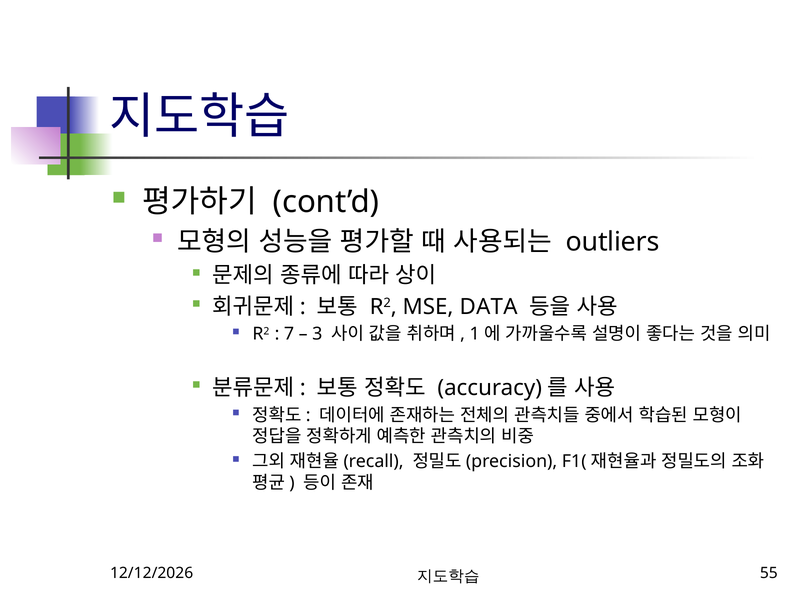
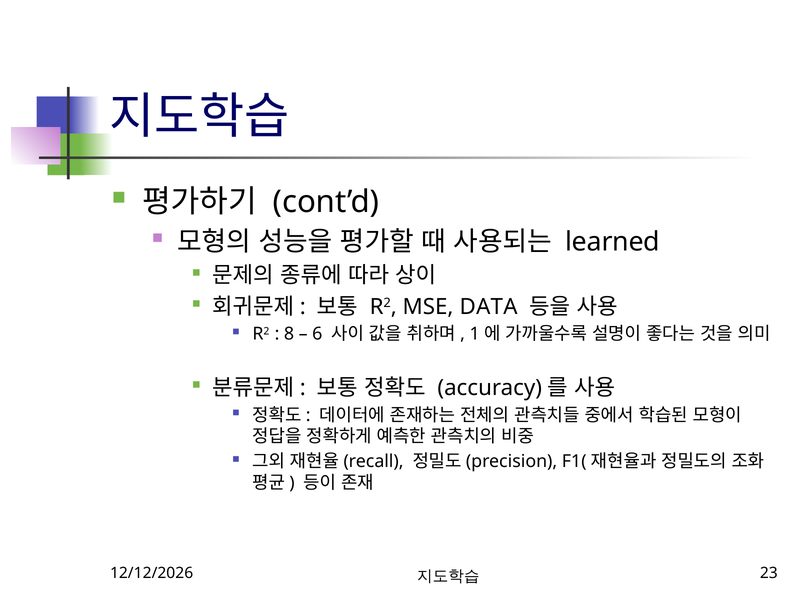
outliers: outliers -> learned (613, 242)
7: 7 -> 8 (289, 334)
3: 3 -> 6 (317, 334)
55: 55 -> 23 (769, 574)
